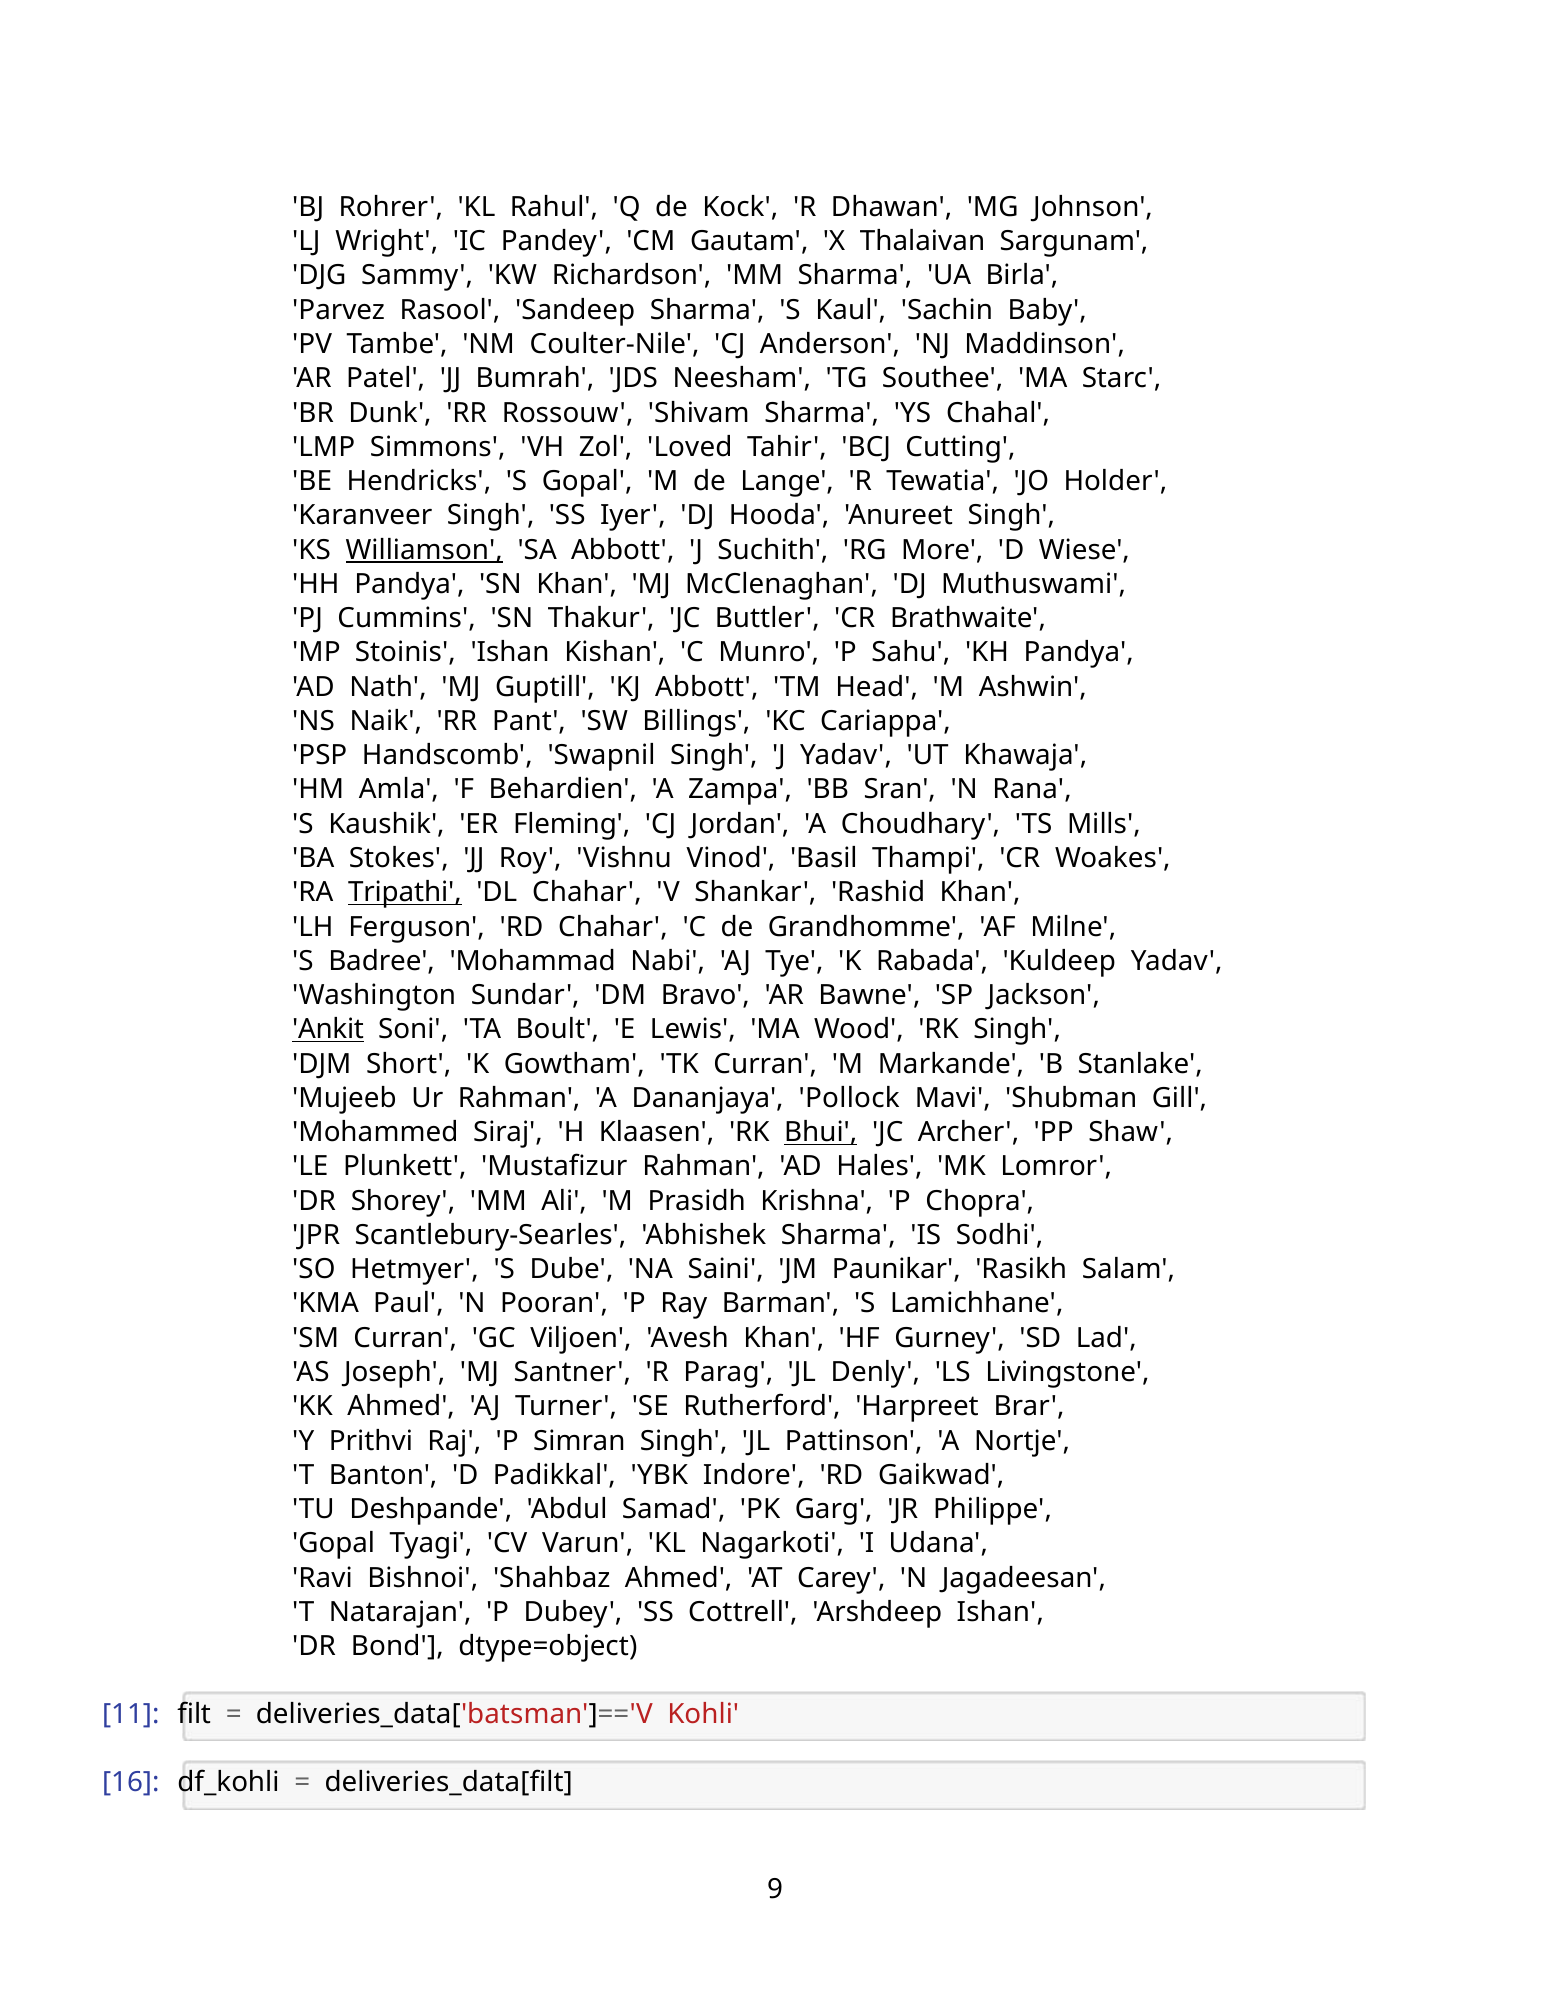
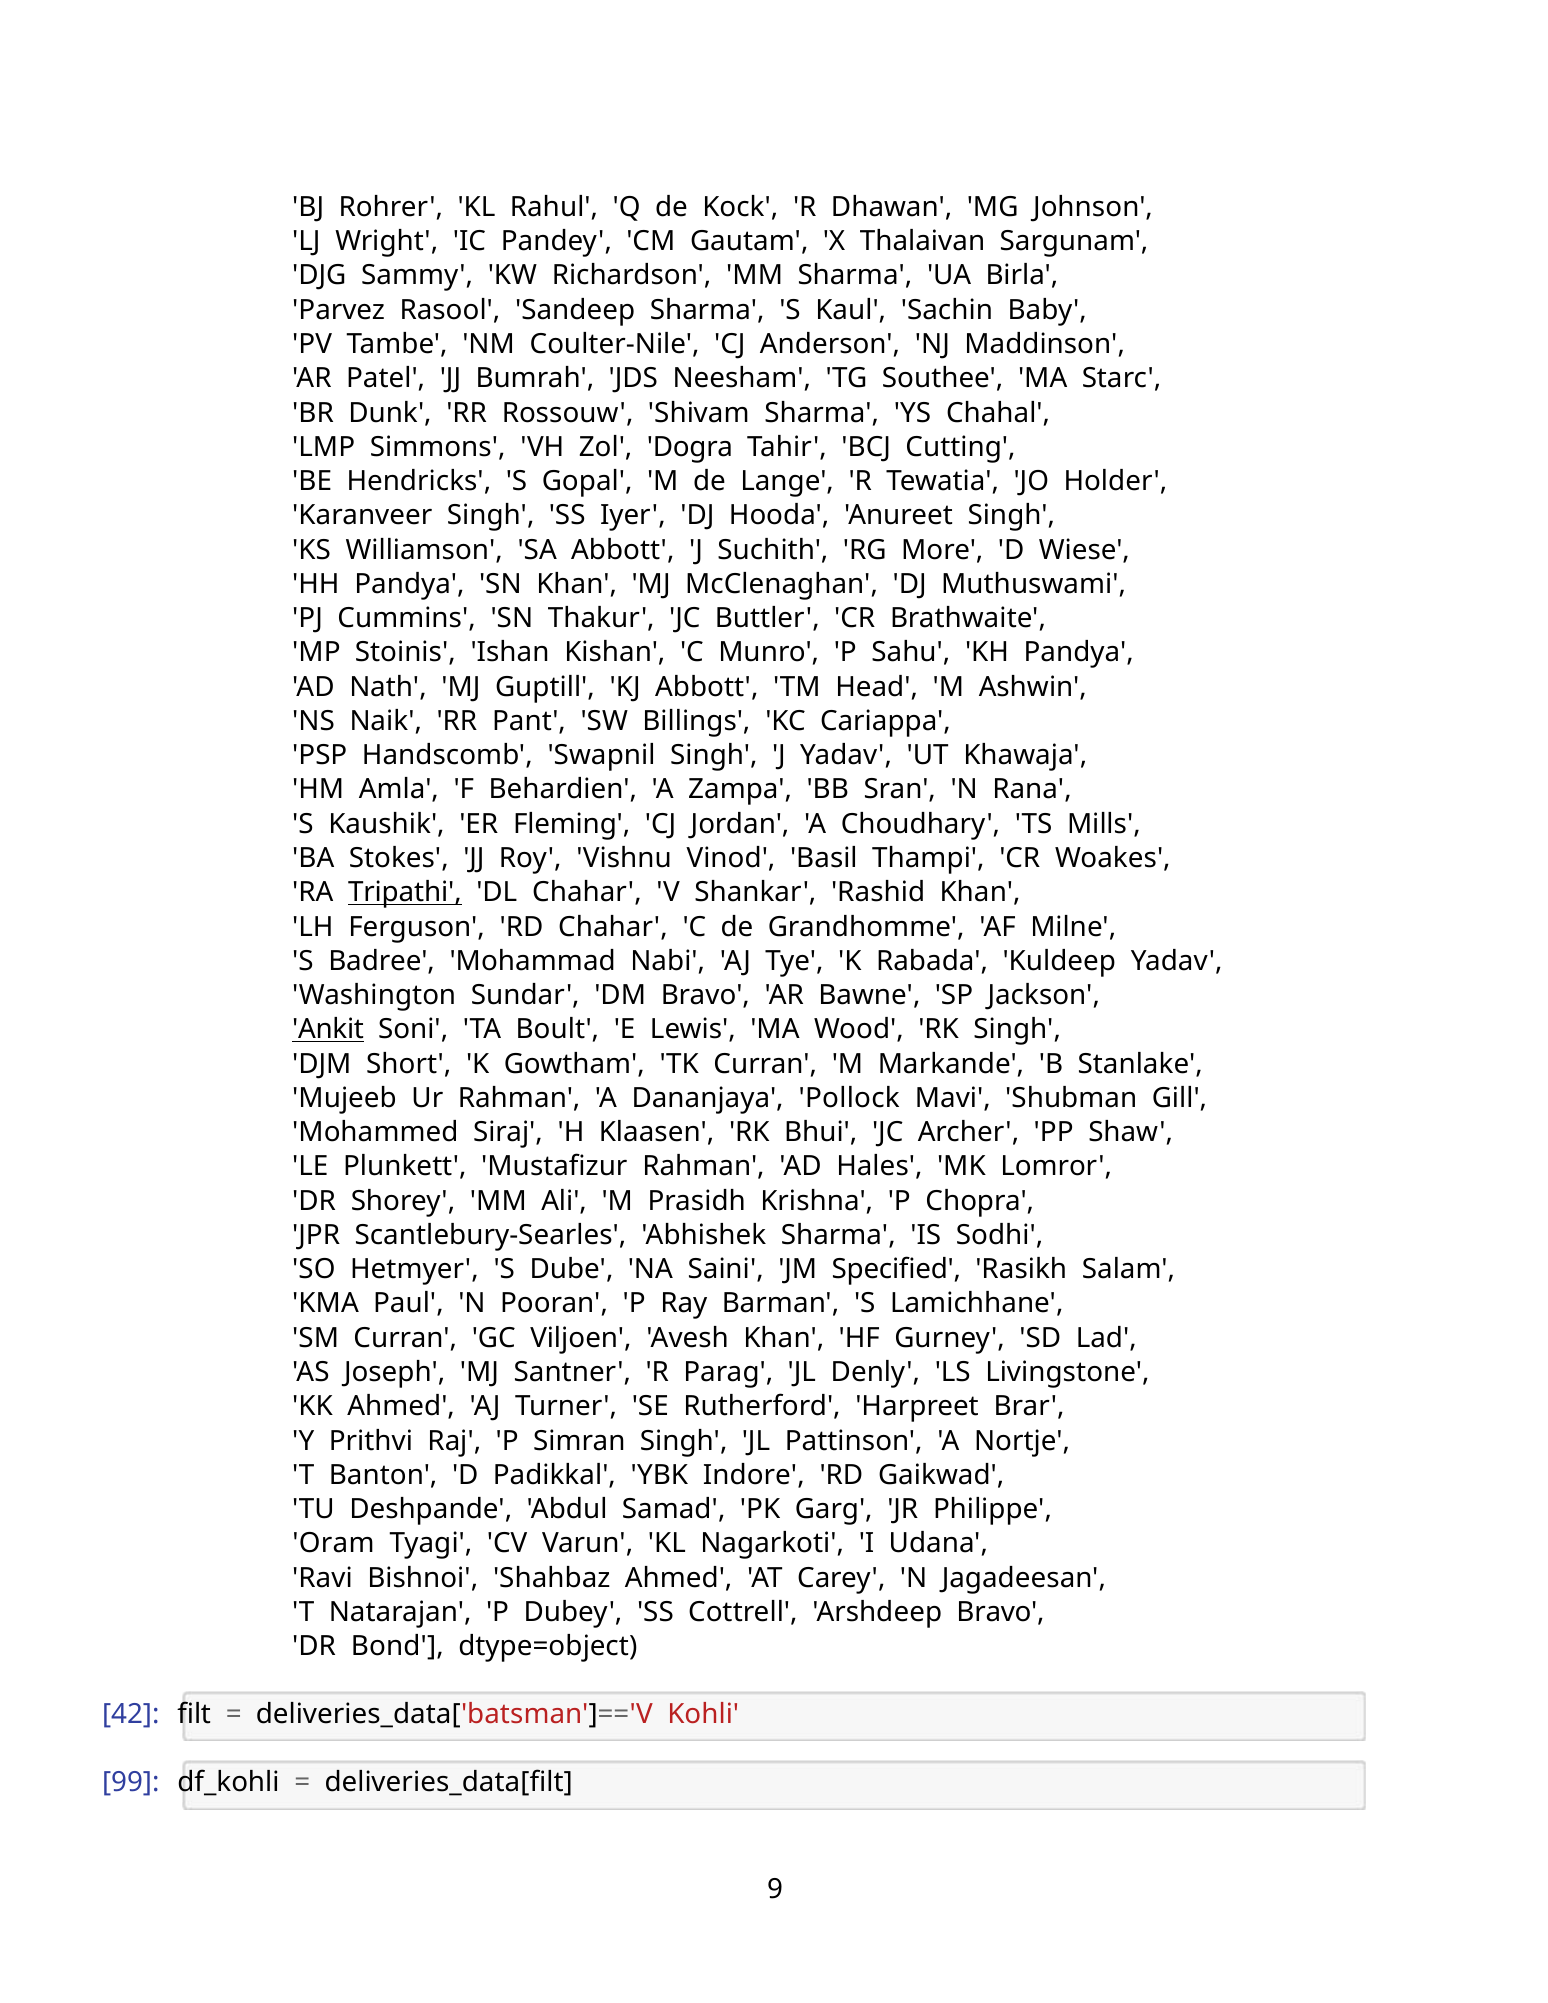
Loved: Loved -> Dogra (690, 447)
Williamson underline: present -> none (424, 550)
Bhui underline: present -> none (821, 1133)
Paunikar: Paunikar -> Speciﬁed (896, 1270)
Gopal: Gopal -> Oram (333, 1544)
Arshdeep Ishan: Ishan -> Bravo (1001, 1612)
11: 11 -> 42 (131, 1715)
16: 16 -> 99 (131, 1783)
